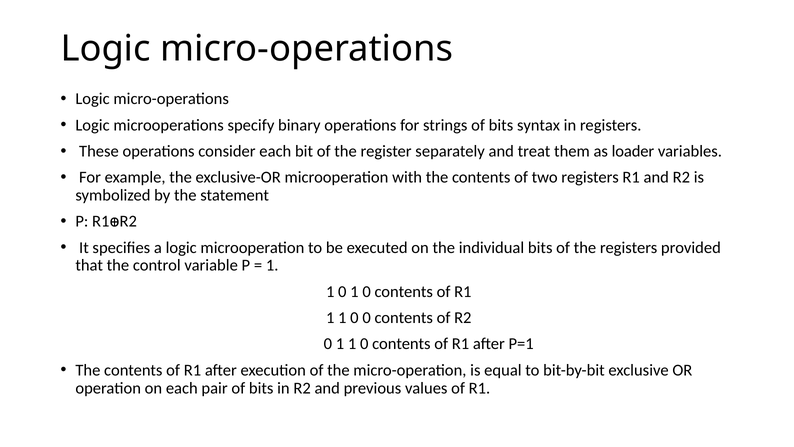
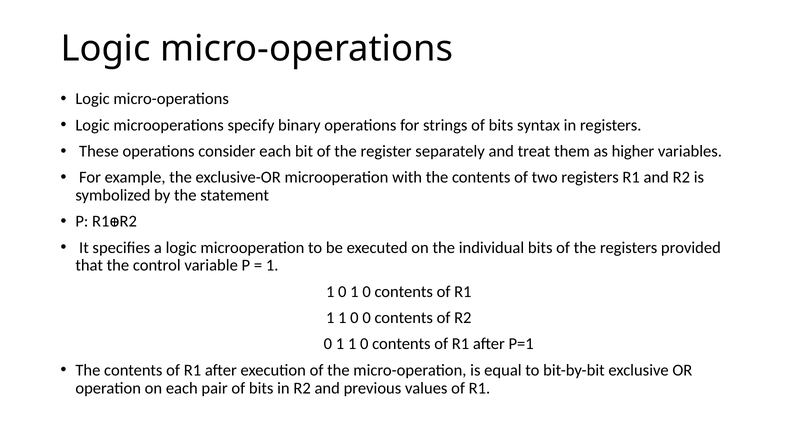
loader: loader -> higher (633, 151)
